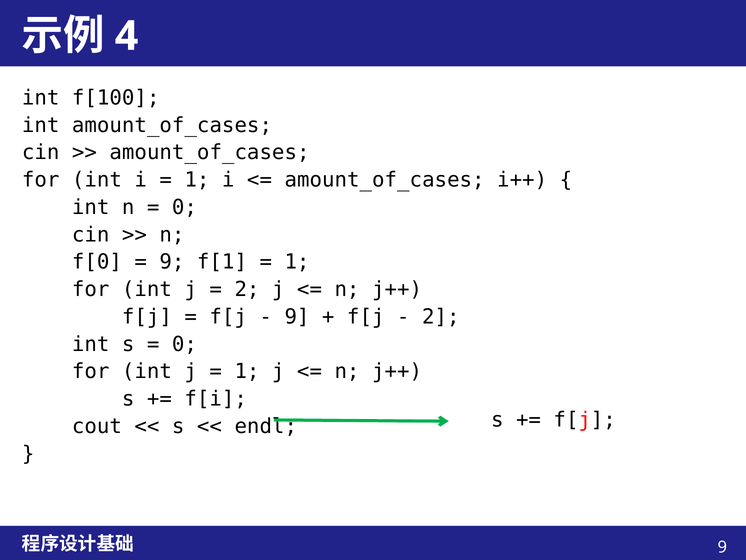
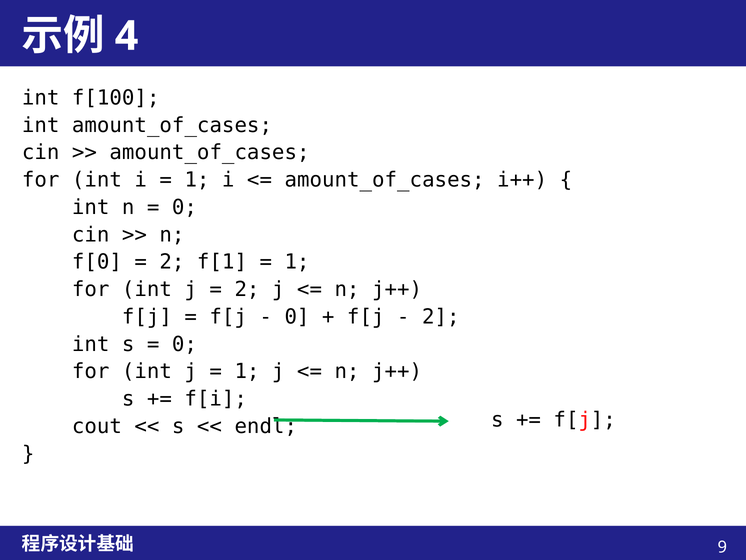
9: 9 -> 2 (172, 262)
9: 9 -> 0 (297, 317)
